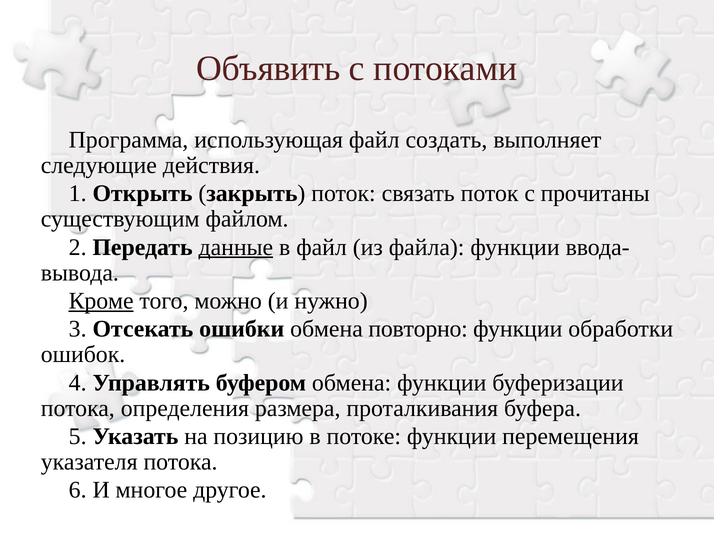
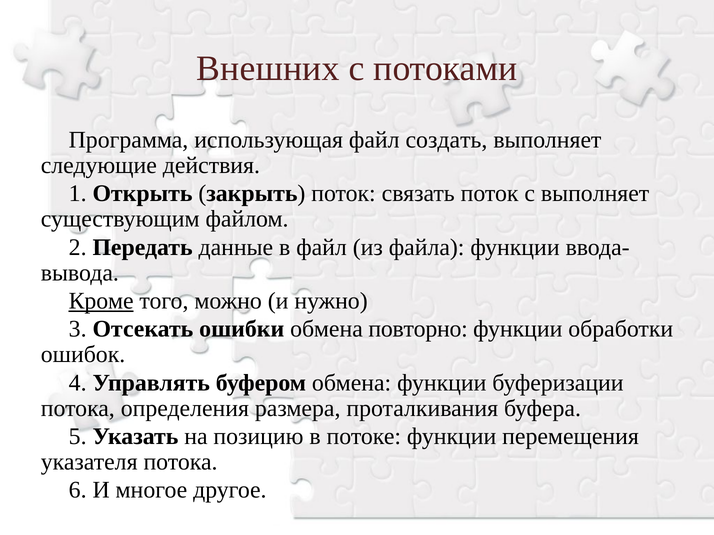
Объявить: Объявить -> Внешних (268, 69)
с прочитаны: прочитаны -> выполняет (595, 194)
данные underline: present -> none (236, 247)
